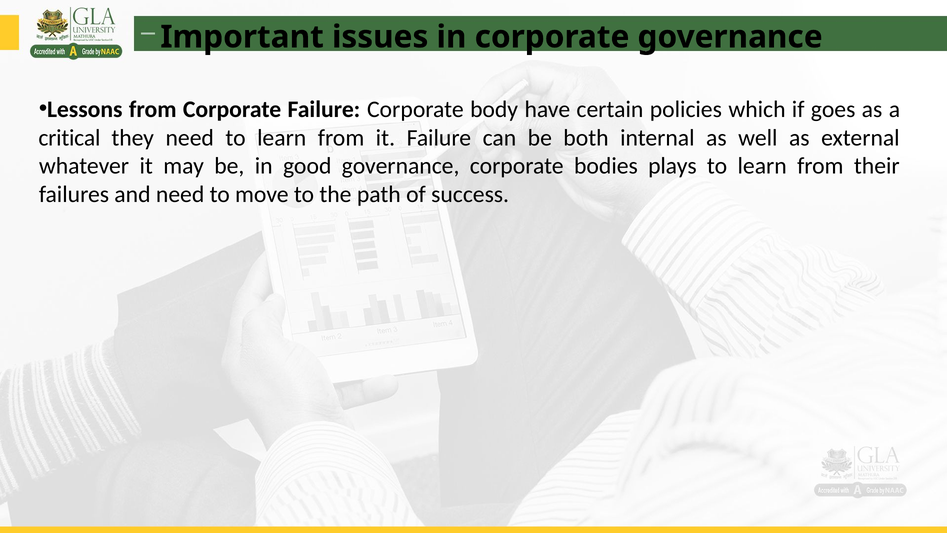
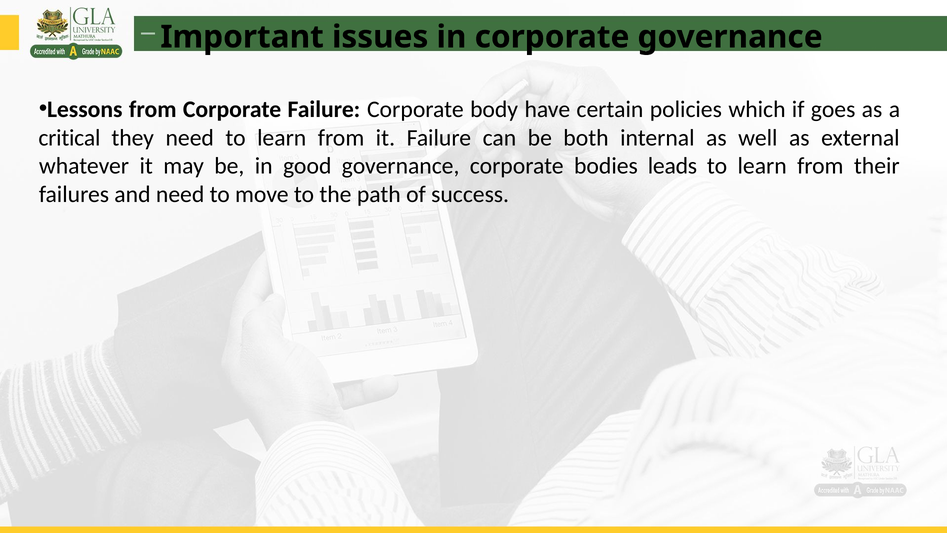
plays: plays -> leads (672, 166)
